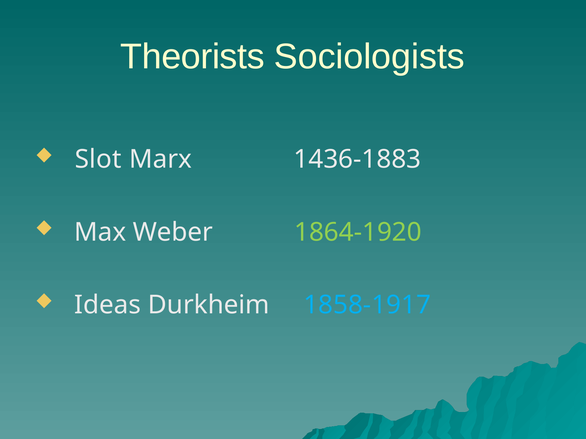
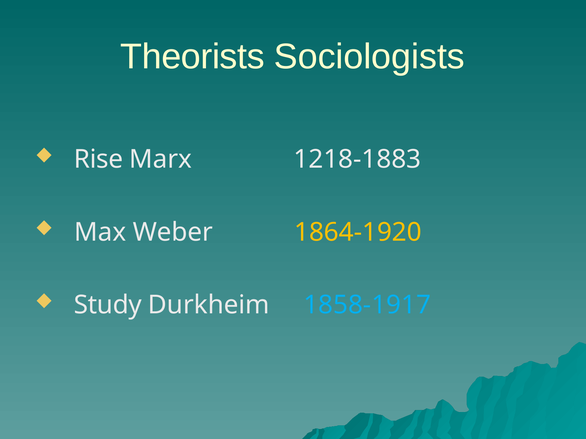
Slot: Slot -> Rise (98, 159)
1436-1883: 1436-1883 -> 1218-1883 (357, 159)
1864-1920 colour: light green -> yellow (358, 232)
Ideas: Ideas -> Study (108, 305)
